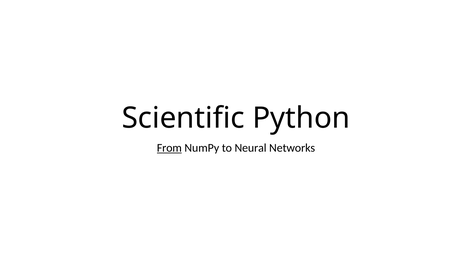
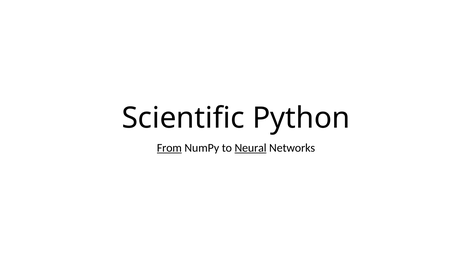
Neural underline: none -> present (251, 148)
